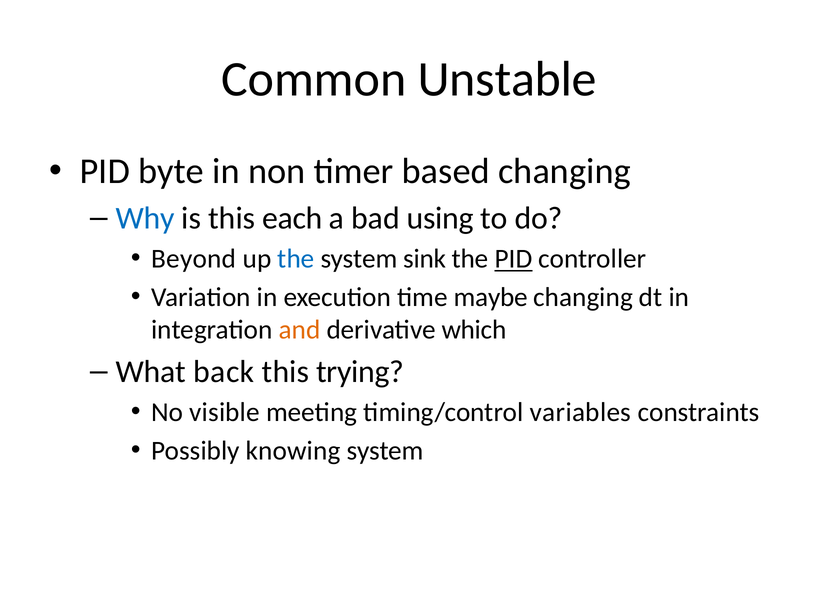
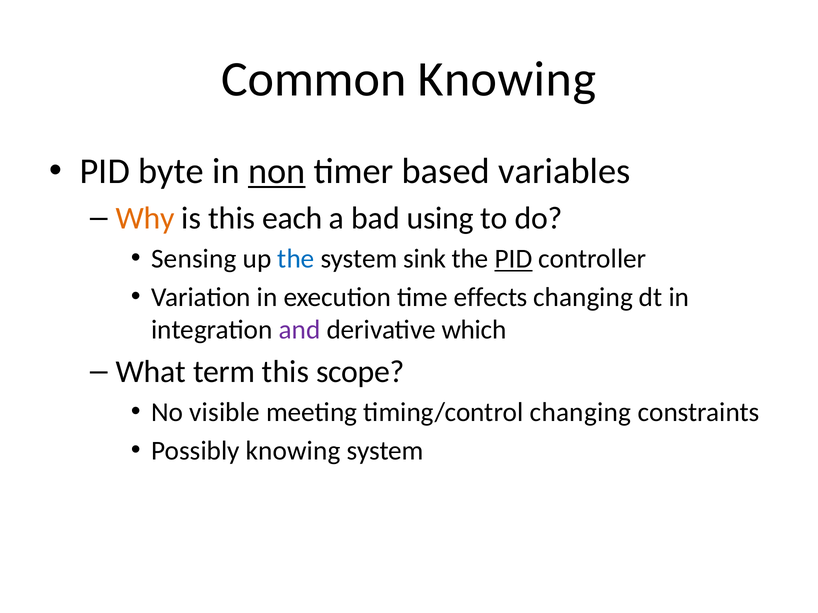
Common Unstable: Unstable -> Knowing (507, 79)
non underline: none -> present (277, 172)
based changing: changing -> variables (564, 172)
Why colour: blue -> orange (145, 219)
Beyond: Beyond -> Sensing (194, 259)
maybe: maybe -> effects (491, 297)
and colour: orange -> purple (300, 330)
back: back -> term (224, 372)
trying: trying -> scope (360, 372)
timing/control variables: variables -> changing (580, 413)
